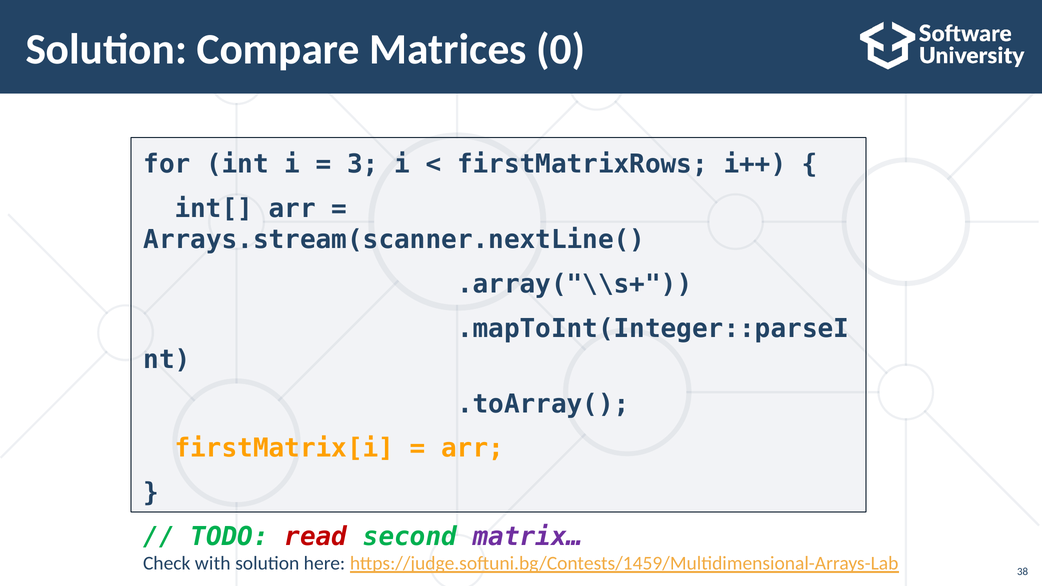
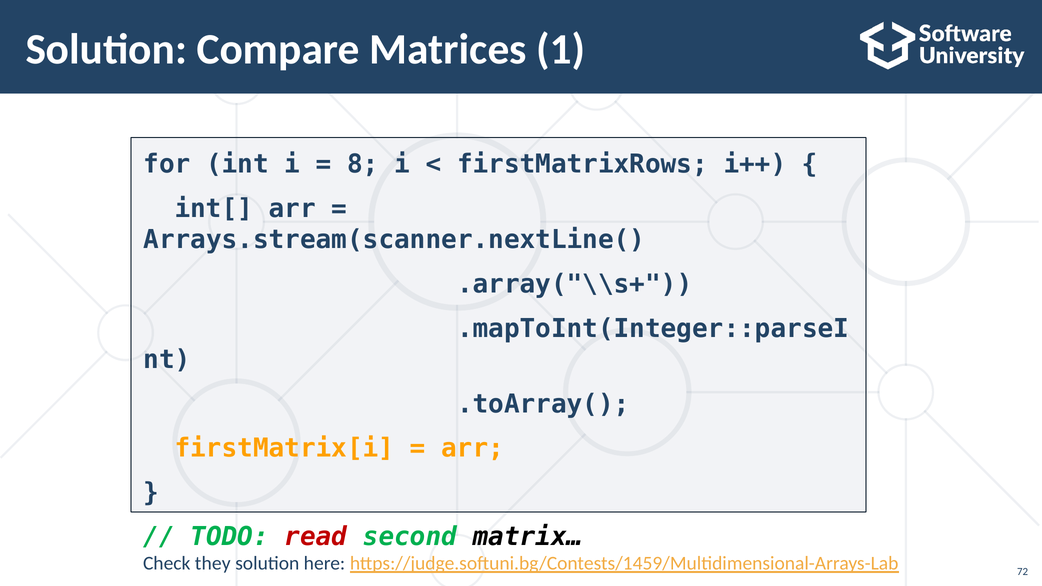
0: 0 -> 1 (561, 49)
3: 3 -> 8 (363, 164)
matrix… colour: purple -> black (528, 537)
with: with -> they (213, 564)
38: 38 -> 72 (1023, 572)
